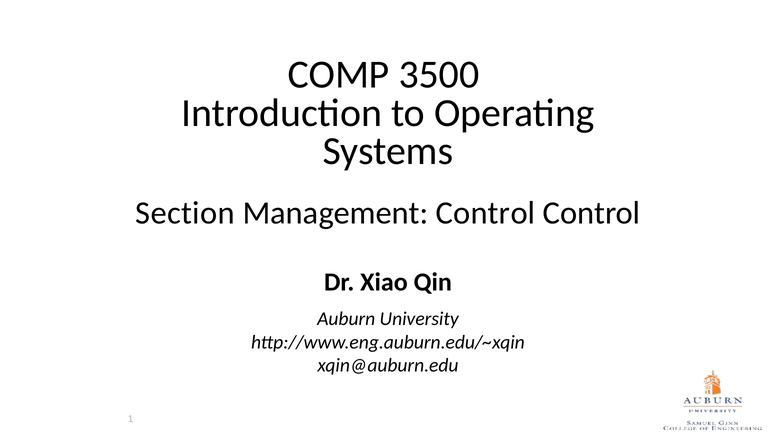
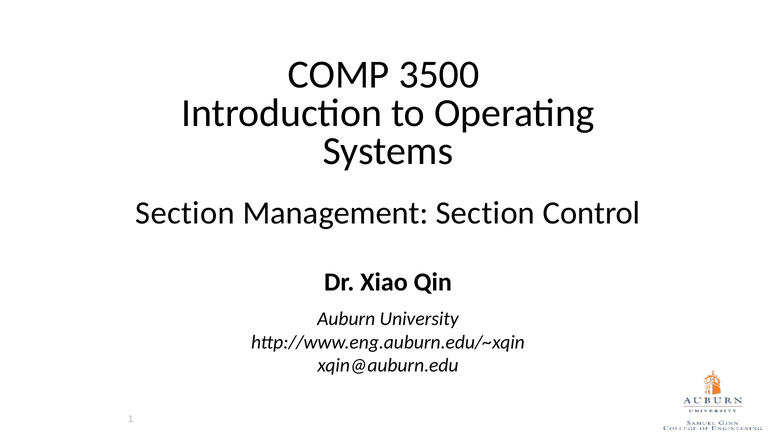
Management Control: Control -> Section (485, 213)
